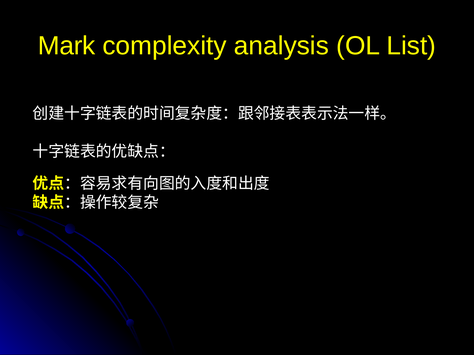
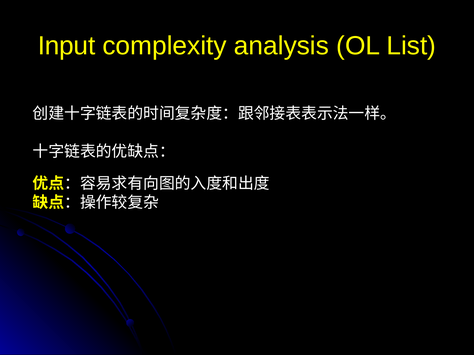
Mark: Mark -> Input (67, 46)
